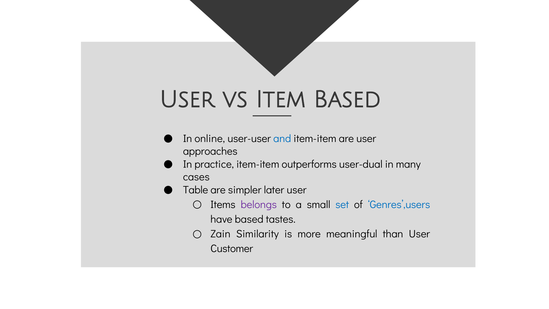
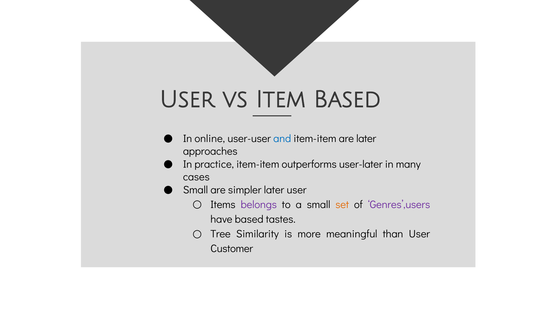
are user: user -> later (366, 138)
user-dual: user-dual -> user-later (361, 164)
Table: Table -> Small (196, 190)
set colour: blue -> orange (342, 204)
Genres’,users colour: blue -> purple (399, 204)
Zain: Zain -> Tree (221, 234)
